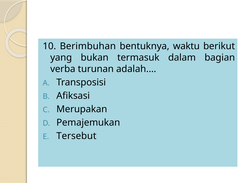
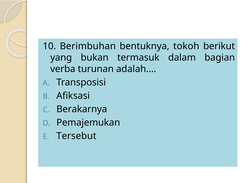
waktu: waktu -> tokoh (186, 46)
Merupakan: Merupakan -> Berakarnya (82, 109)
